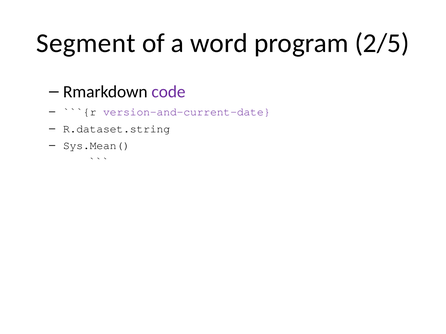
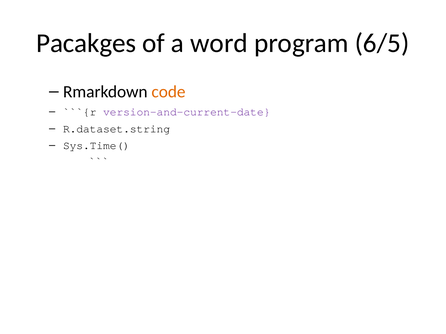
Segment: Segment -> Pacakges (86, 43)
2/5: 2/5 -> 6/5 (382, 43)
code colour: purple -> orange (169, 92)
Sys.Mean(: Sys.Mean( -> Sys.Time( (96, 146)
